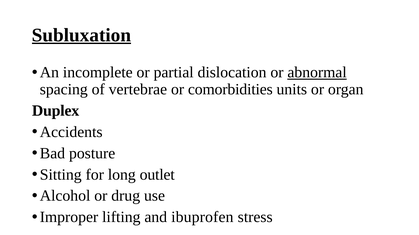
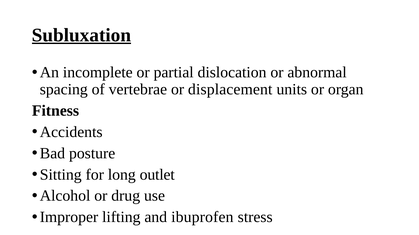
abnormal underline: present -> none (317, 73)
comorbidities: comorbidities -> displacement (230, 90)
Duplex: Duplex -> Fitness (55, 111)
